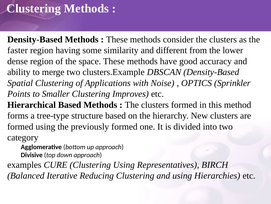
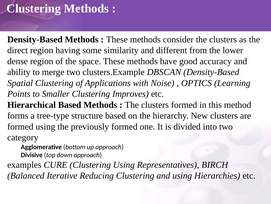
faster: faster -> direct (18, 50)
Sprinkler: Sprinkler -> Learning (232, 83)
